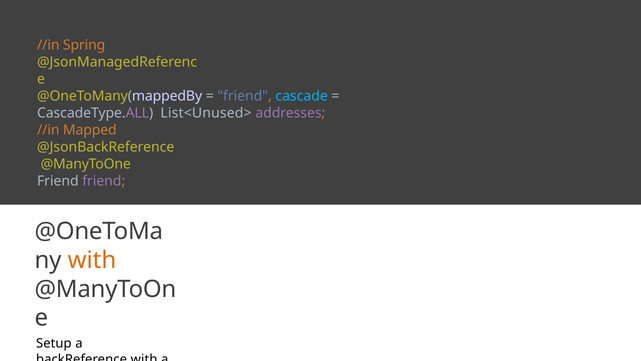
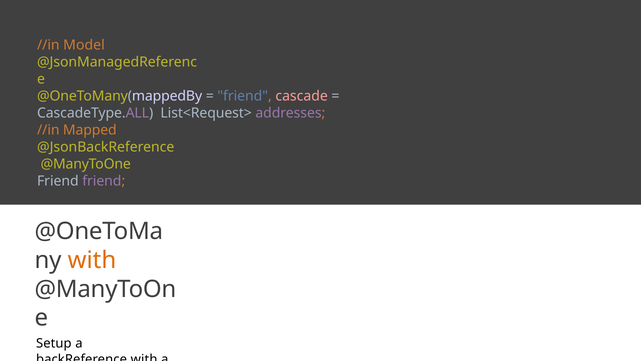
Spring: Spring -> Model (84, 45)
cascade colour: light blue -> pink (302, 96)
List<Unused>: List<Unused> -> List<Request> (206, 113)
